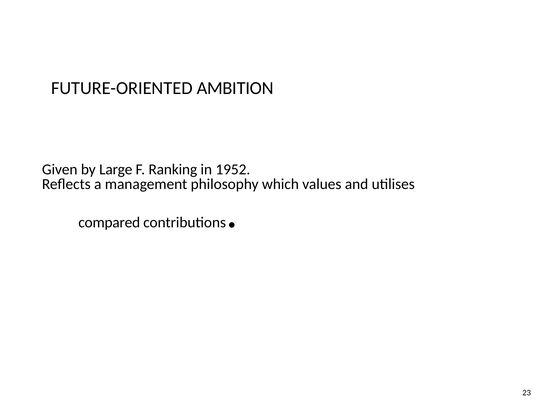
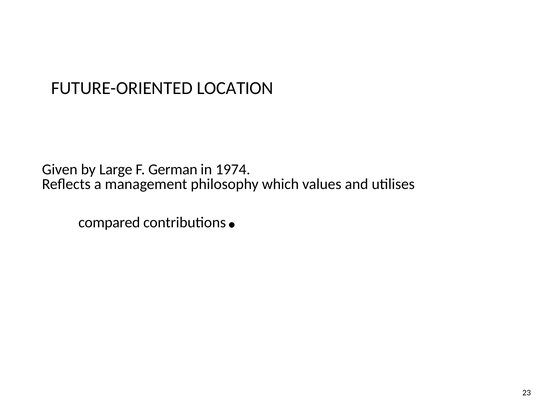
AMBITION: AMBITION -> LOCATION (235, 88)
Ranking: Ranking -> German (173, 169)
1952: 1952 -> 1974 (233, 169)
